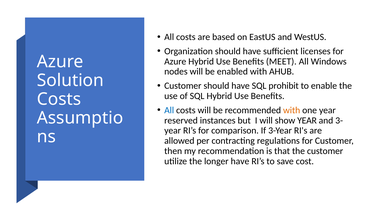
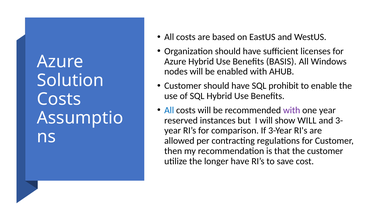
MEET: MEET -> BASIS (281, 61)
with colour: orange -> purple (292, 110)
show YEAR: YEAR -> WILL (307, 120)
